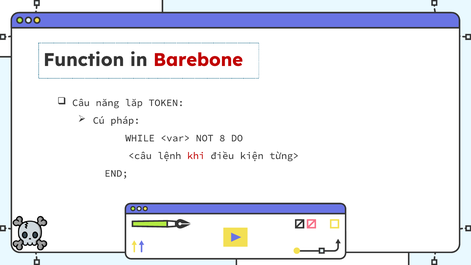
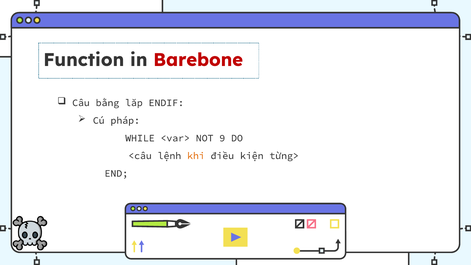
năng: năng -> bằng (107, 103)
TOKEN: TOKEN -> ENDIF (166, 103)
8: 8 -> 9 (222, 138)
khi colour: red -> orange (196, 156)
